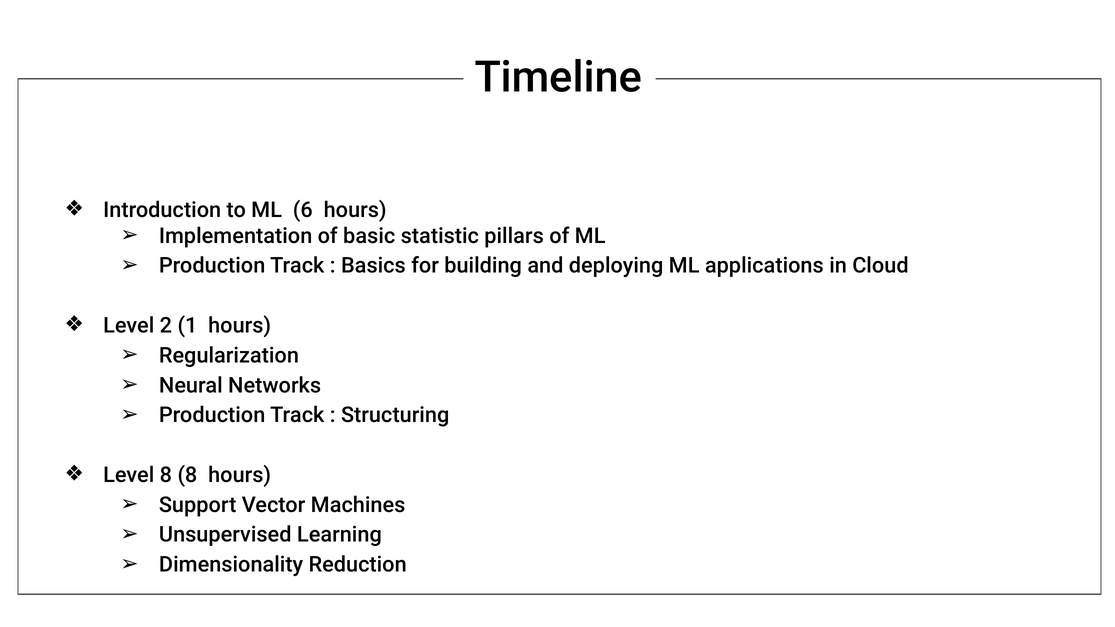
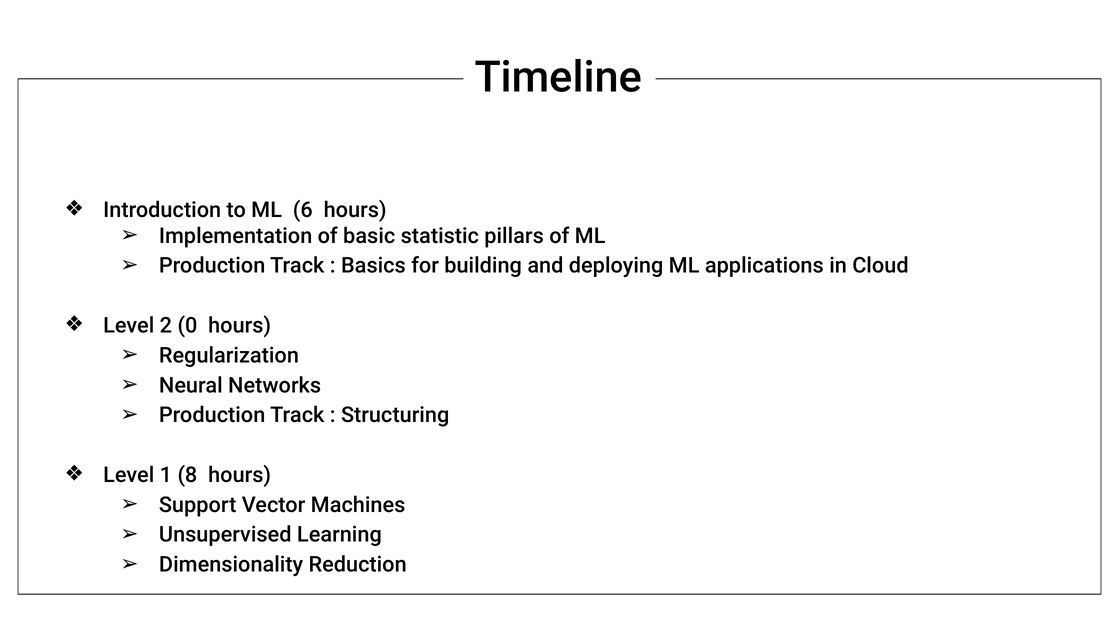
1: 1 -> 0 (187, 326)
Level 8: 8 -> 1 (166, 475)
